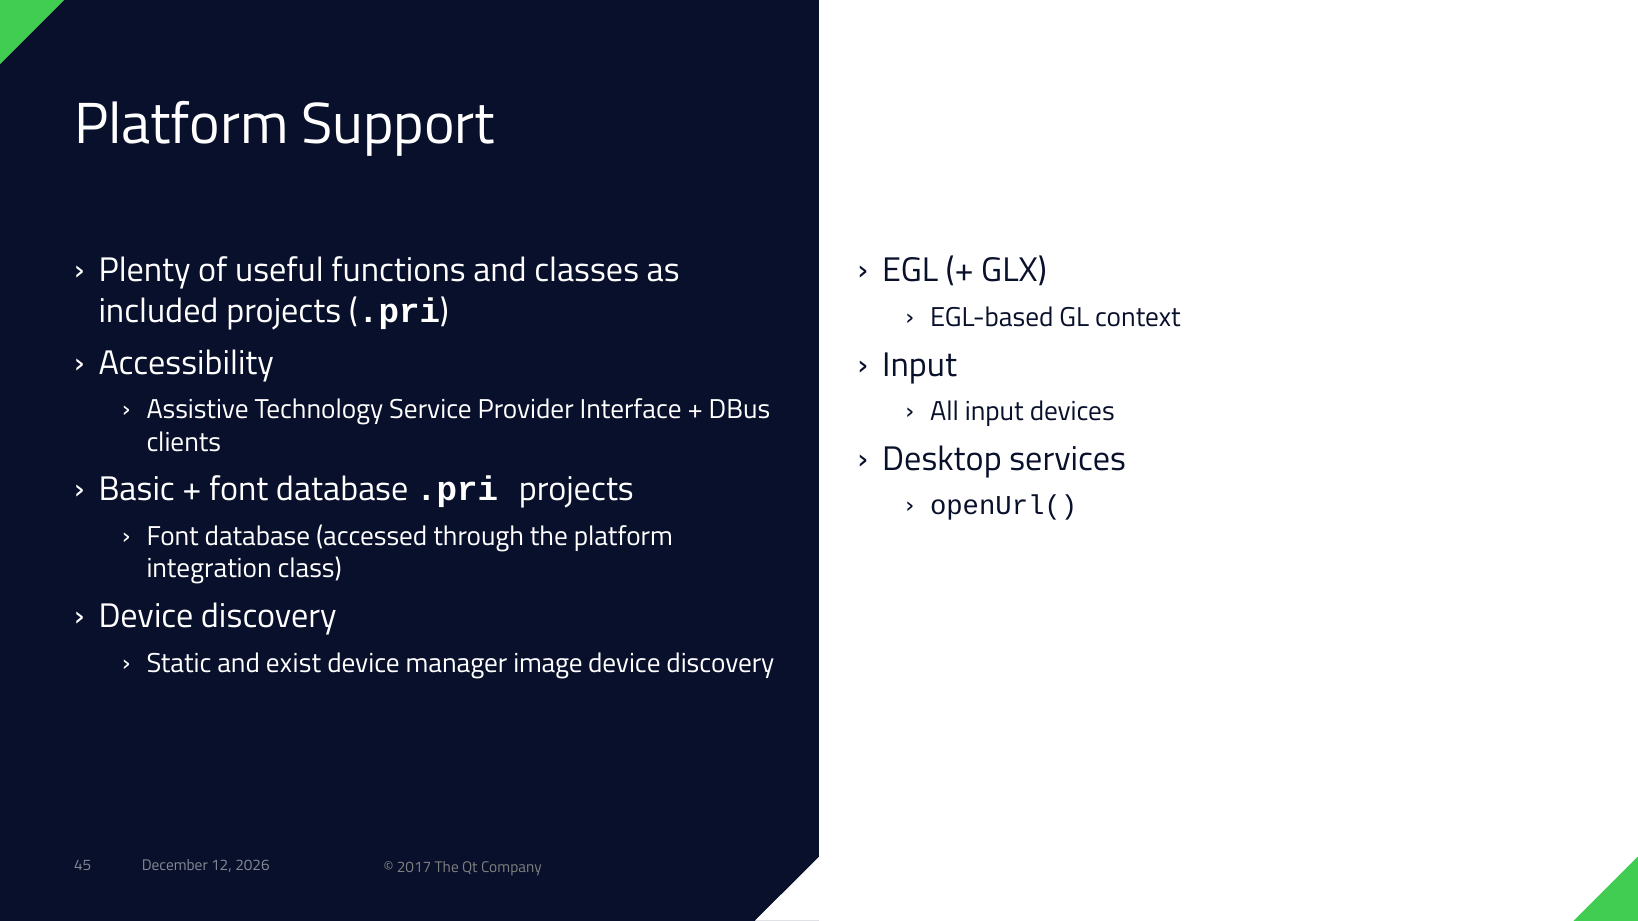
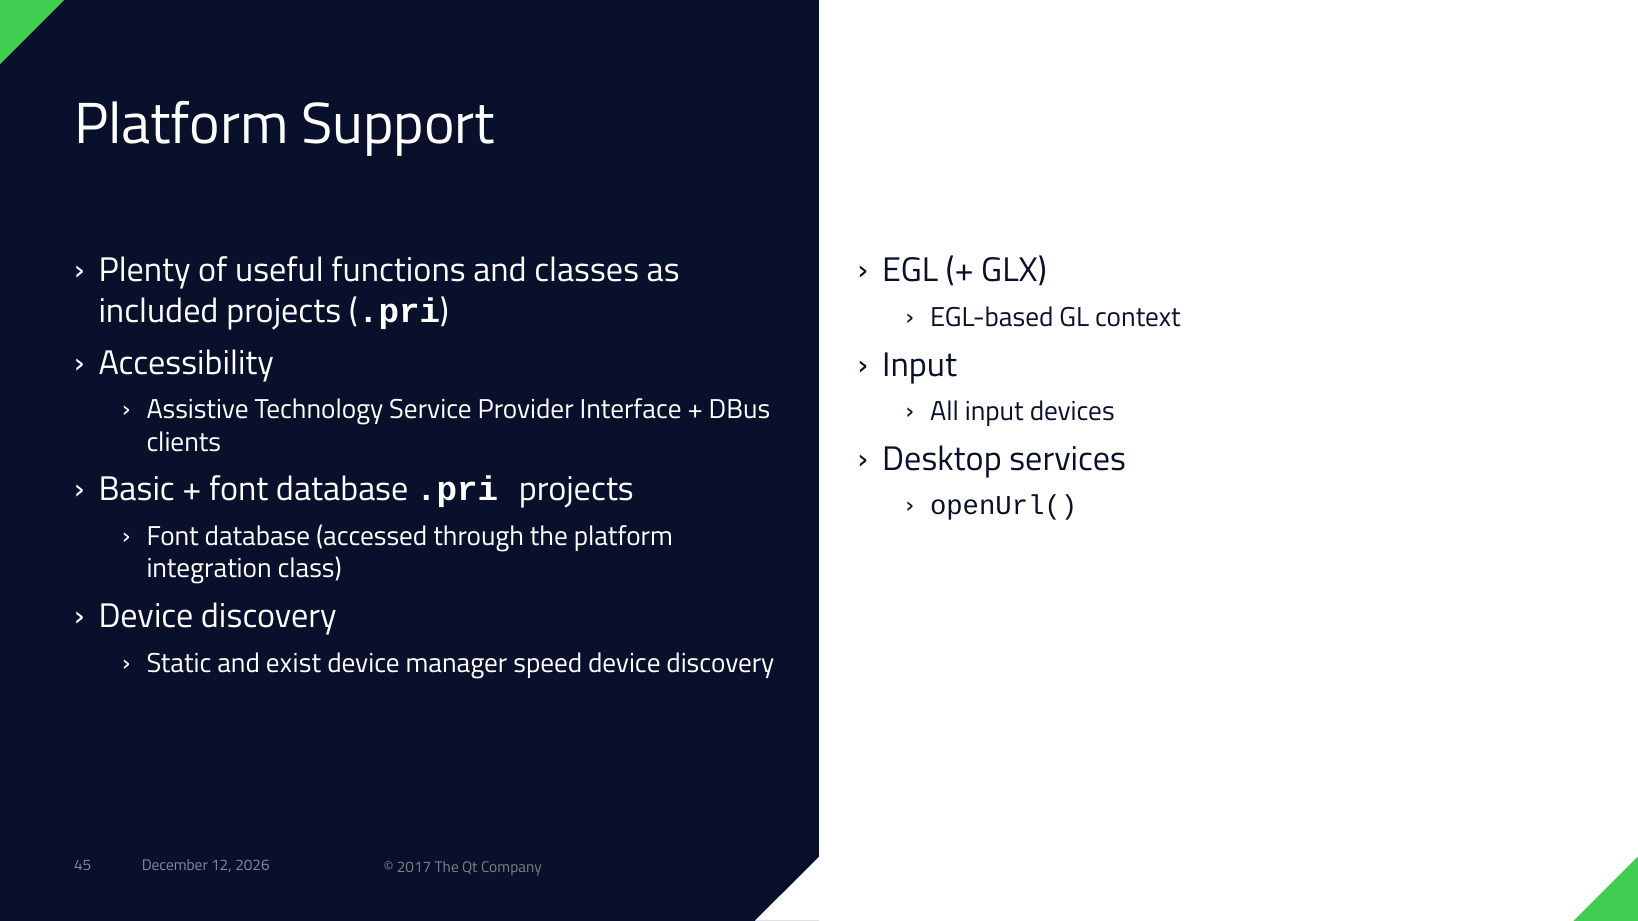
image: image -> speed (548, 664)
